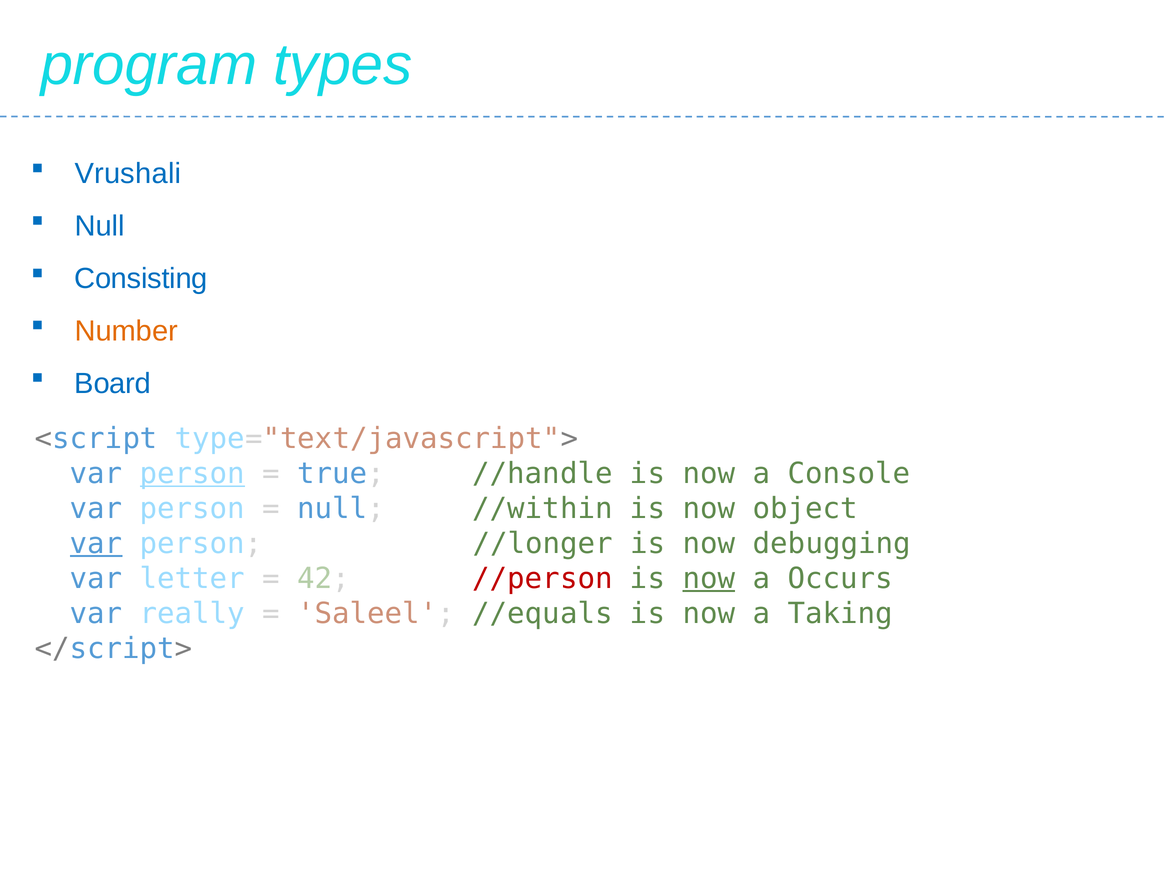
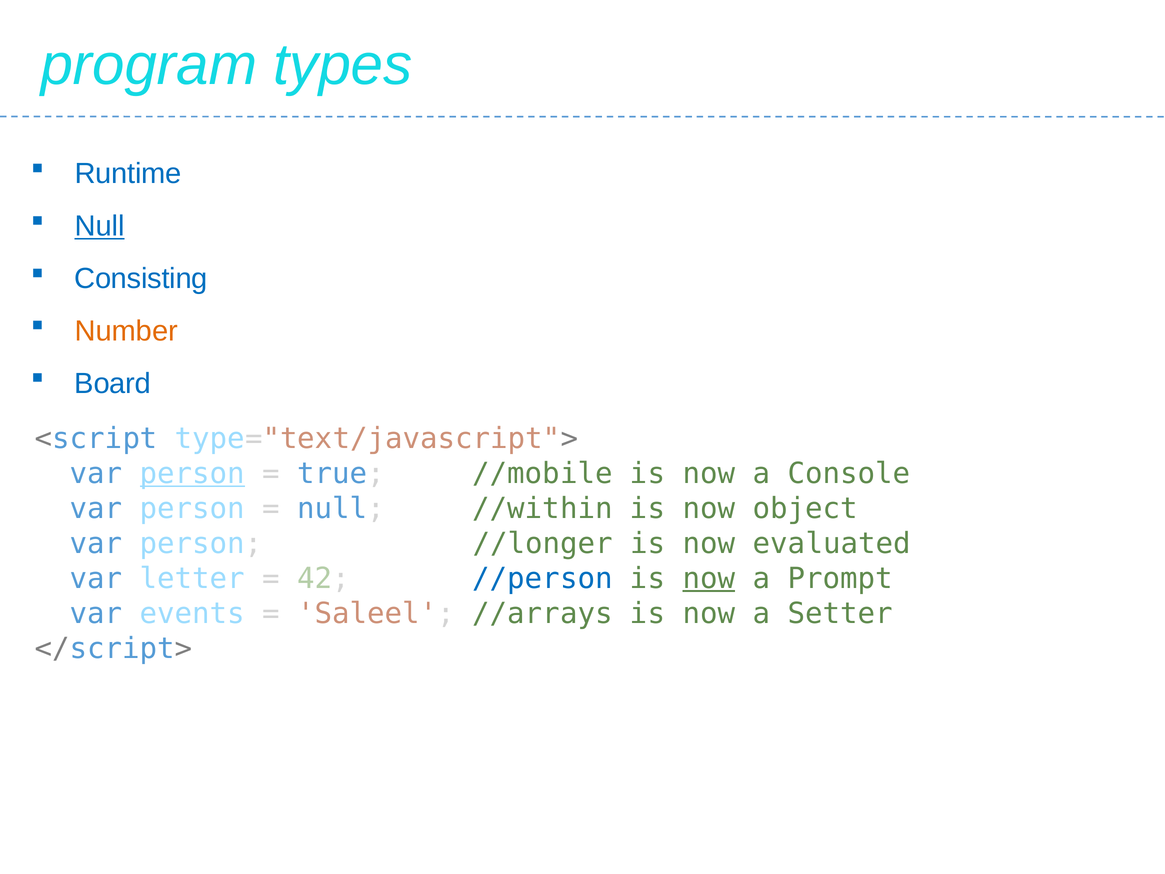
Vrushali: Vrushali -> Runtime (128, 174)
Null underline: none -> present (100, 226)
//handle: //handle -> //mobile (543, 473)
var underline: present -> none (96, 543)
debugging: debugging -> evaluated (832, 543)
//person colour: red -> blue (543, 578)
Occurs: Occurs -> Prompt (840, 578)
really: really -> events (192, 613)
//equals: //equals -> //arrays (543, 613)
Taking: Taking -> Setter (840, 613)
